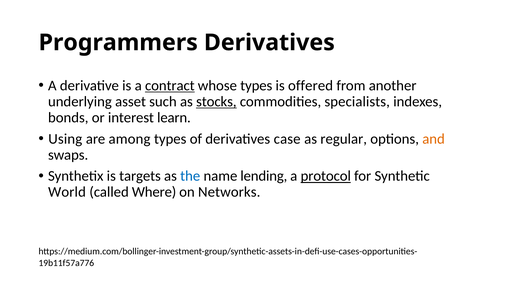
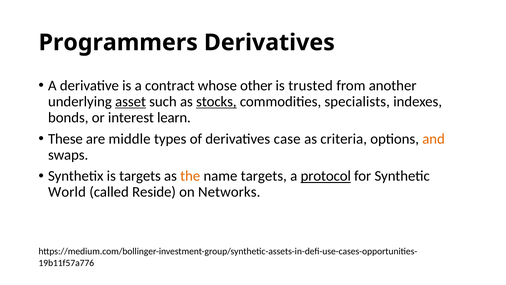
contract underline: present -> none (170, 86)
whose types: types -> other (256, 86)
offered: offered -> trusted (311, 86)
asset underline: none -> present (131, 101)
Using: Using -> These (65, 139)
among: among -> middle (130, 139)
regular: regular -> criteria (344, 139)
the colour: blue -> orange (190, 176)
name lending: lending -> targets (264, 176)
Where: Where -> Reside (154, 192)
